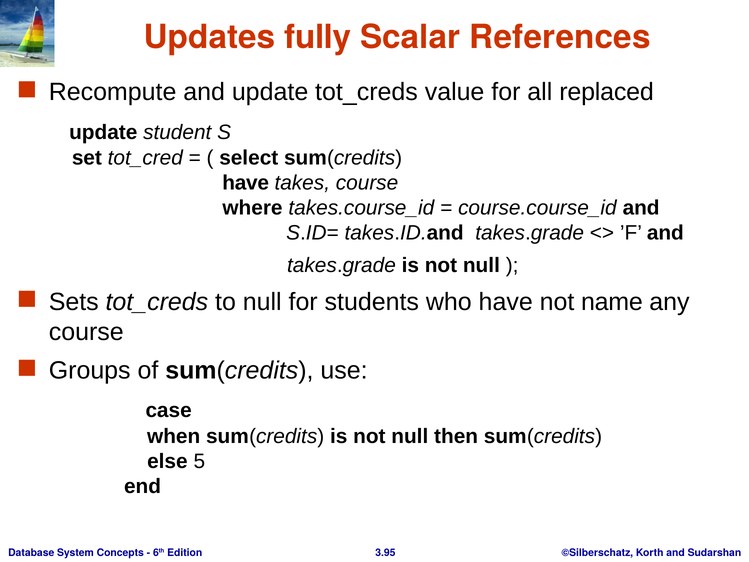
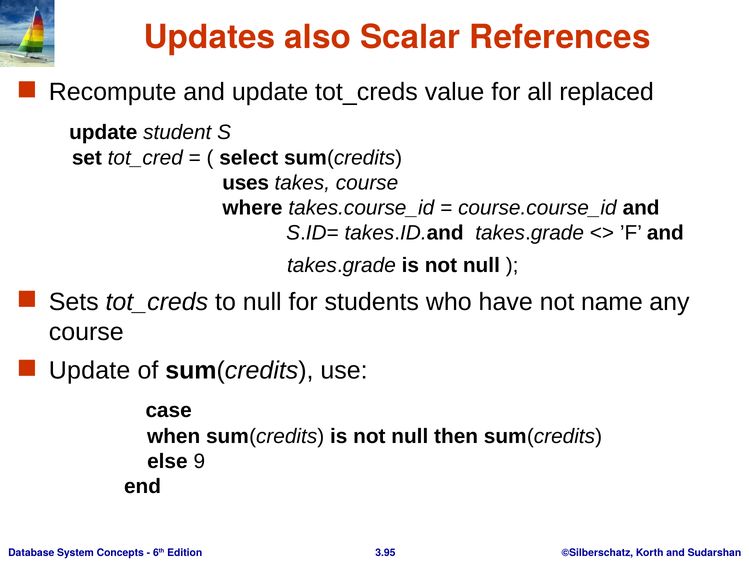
fully: fully -> also (318, 37)
have: have -> uses (246, 183)
Groups: Groups -> Update (90, 370)
5: 5 -> 9 (199, 461)
